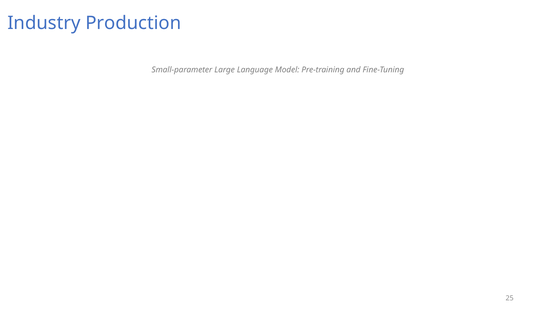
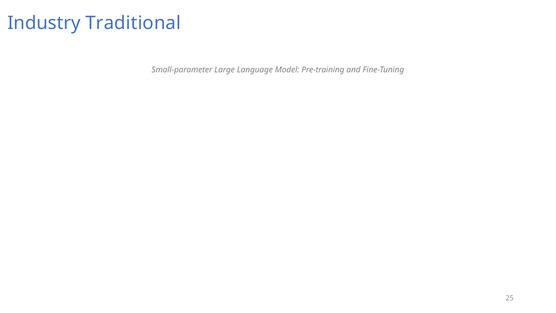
Production: Production -> Traditional (133, 23)
